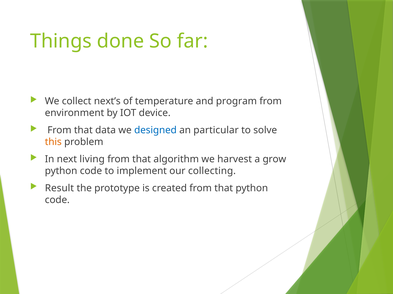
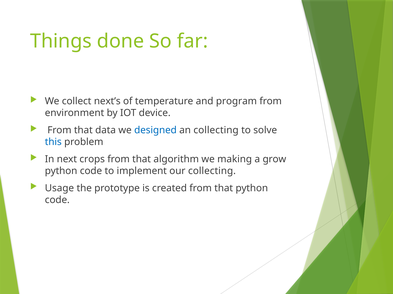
an particular: particular -> collecting (216, 130)
this colour: orange -> blue (53, 142)
living: living -> crops (92, 159)
harvest: harvest -> making (235, 159)
Result: Result -> Usage (59, 189)
